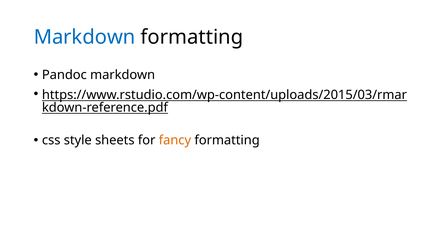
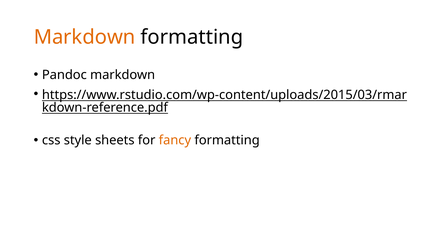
Markdown colour: blue -> orange (85, 37)
